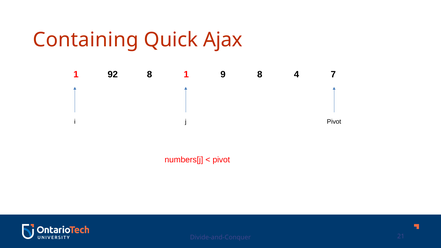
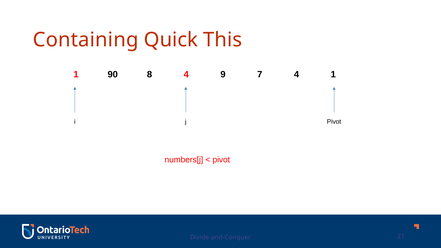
Ajax: Ajax -> This (223, 40)
92: 92 -> 90 (113, 75)
8 1: 1 -> 4 (186, 75)
9 8: 8 -> 7 (260, 75)
4 7: 7 -> 1 (333, 75)
